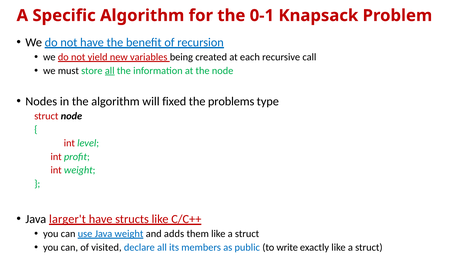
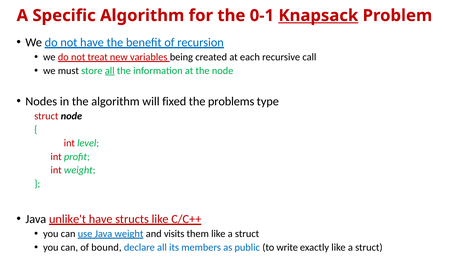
Knapsack underline: none -> present (318, 16)
yield: yield -> treat (98, 57)
larger't: larger't -> unlike't (68, 219)
adds: adds -> visits (174, 234)
visited: visited -> bound (106, 248)
